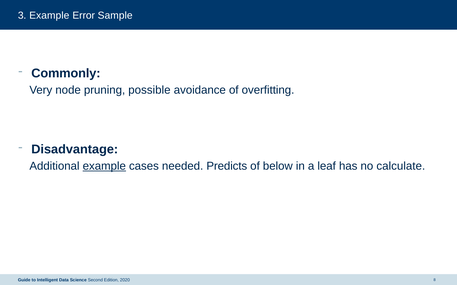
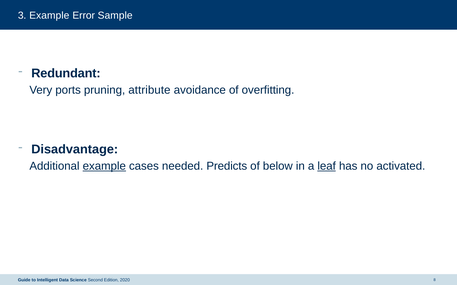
Commonly: Commonly -> Redundant (66, 73)
node: node -> ports (68, 90)
possible: possible -> attribute (149, 90)
leaf underline: none -> present (327, 166)
calculate: calculate -> activated (401, 166)
